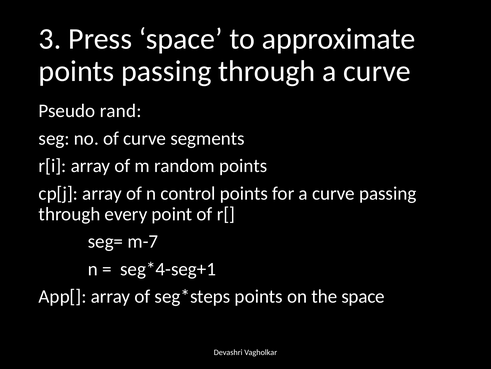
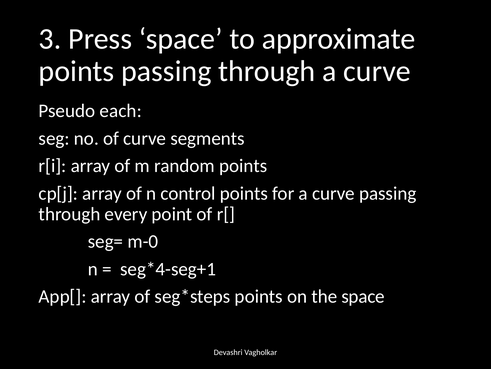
rand: rand -> each (121, 111)
m-7: m-7 -> m-0 (143, 241)
